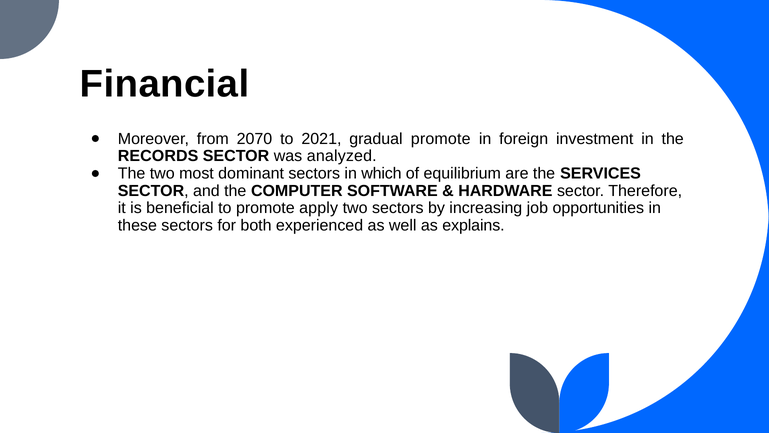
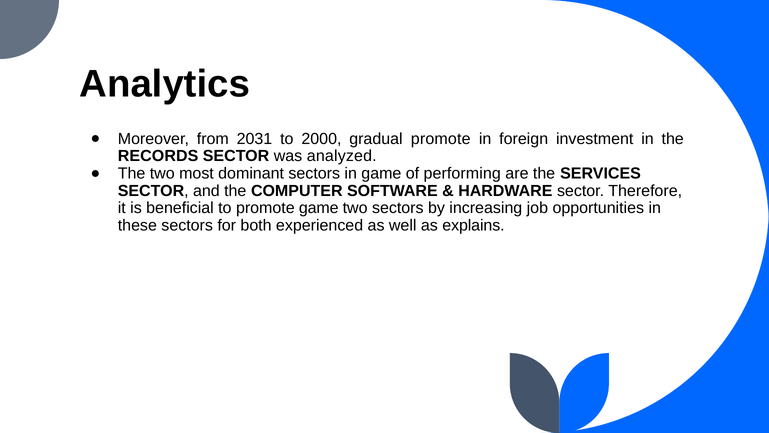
Financial: Financial -> Analytics (165, 84)
2070: 2070 -> 2031 (254, 139)
2021: 2021 -> 2000 (321, 139)
in which: which -> game (381, 173)
equilibrium: equilibrium -> performing (462, 173)
promote apply: apply -> game (319, 208)
